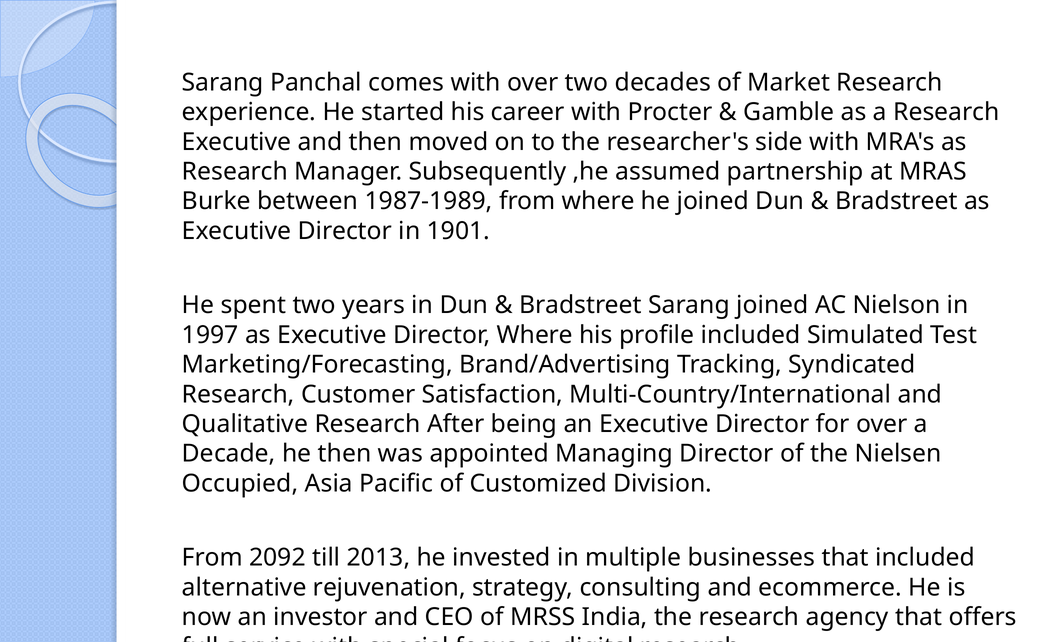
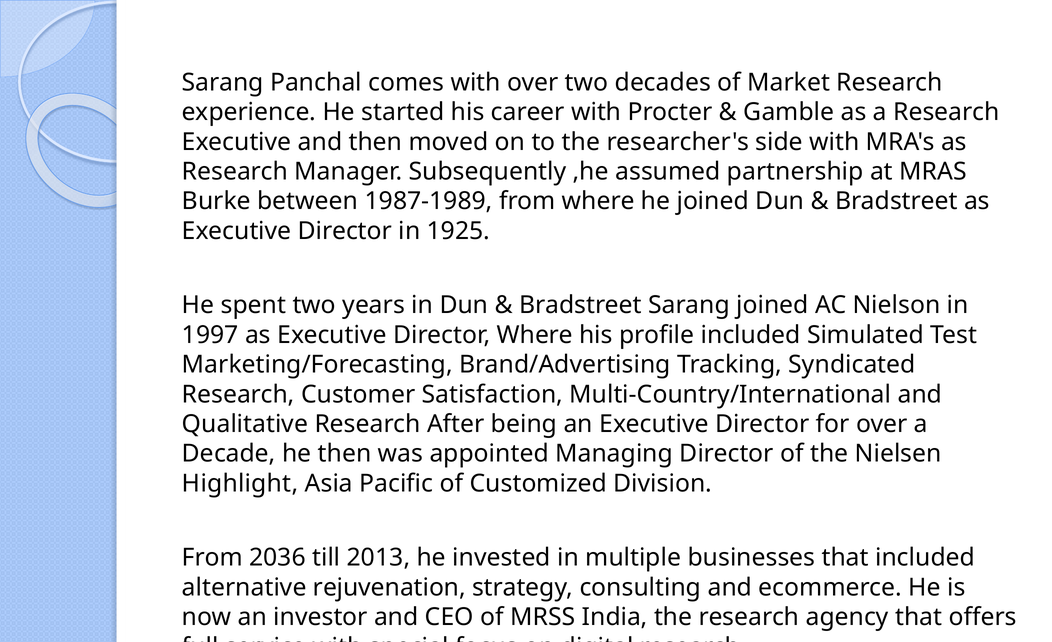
1901: 1901 -> 1925 (458, 231)
Occupied: Occupied -> Highlight (240, 483)
2092: 2092 -> 2036 (277, 558)
